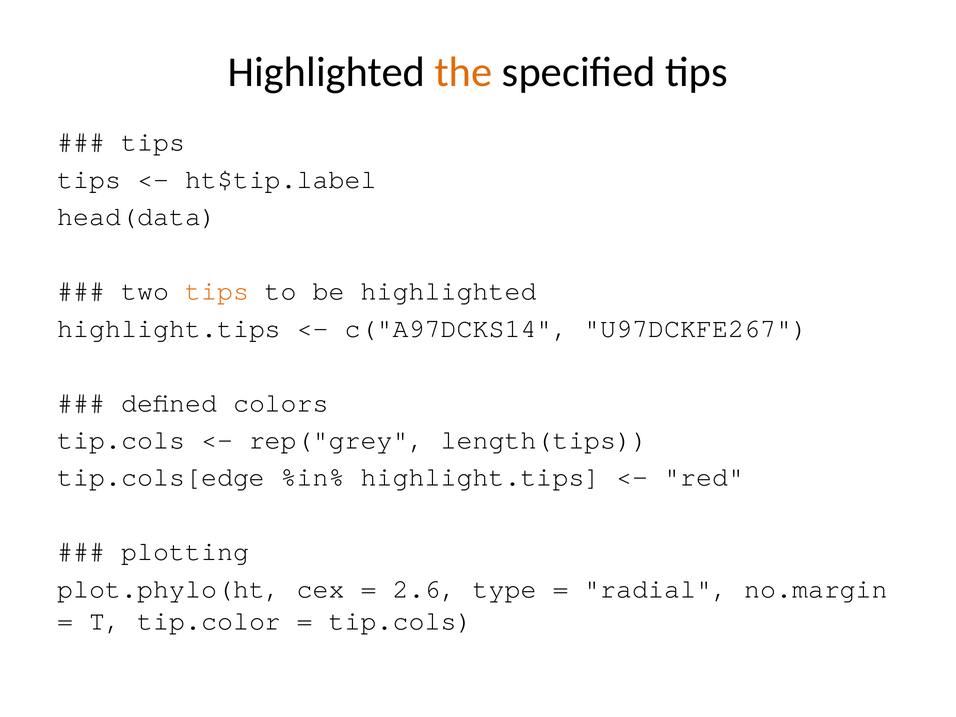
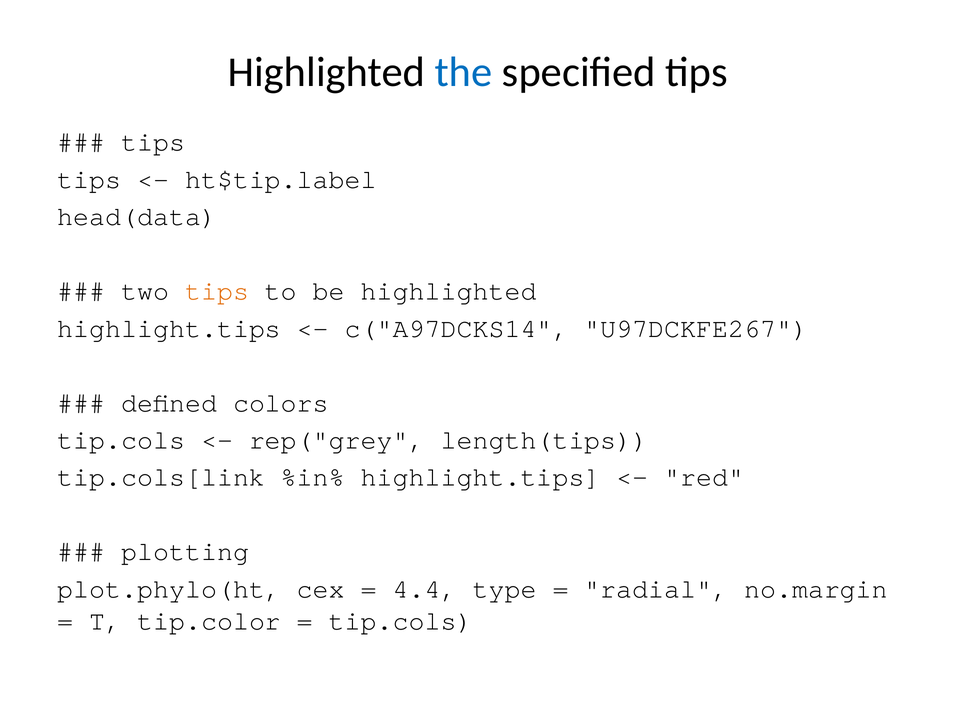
the colour: orange -> blue (463, 72)
tip.cols[edge: tip.cols[edge -> tip.cols[link (161, 477)
2.6: 2.6 -> 4.4 (425, 589)
